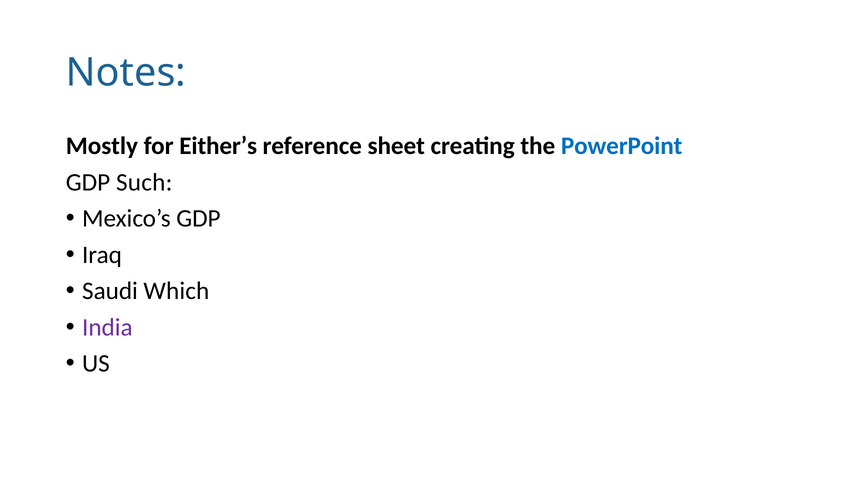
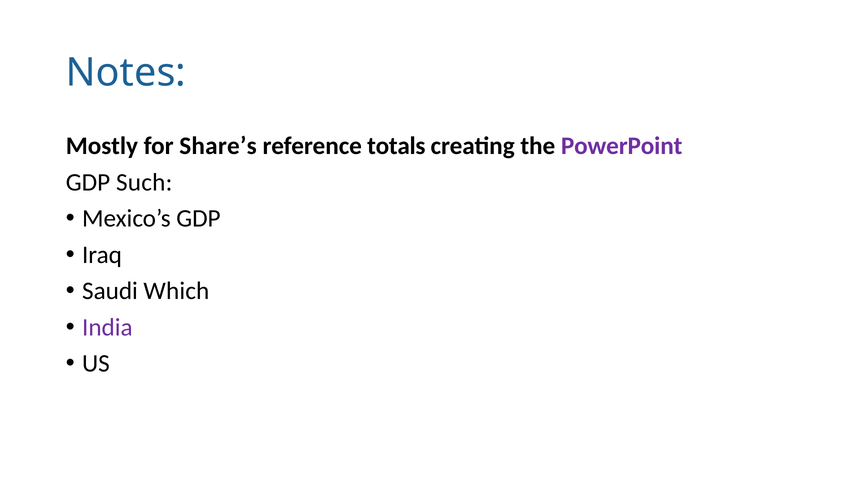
Either’s: Either’s -> Share’s (218, 146)
sheet: sheet -> totals (396, 146)
PowerPoint colour: blue -> purple (622, 146)
